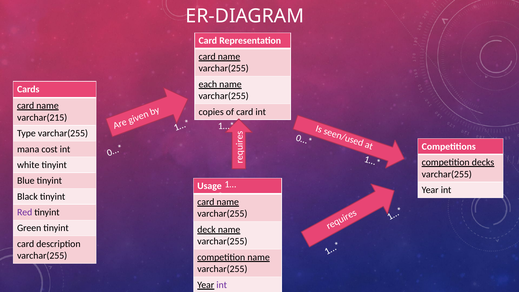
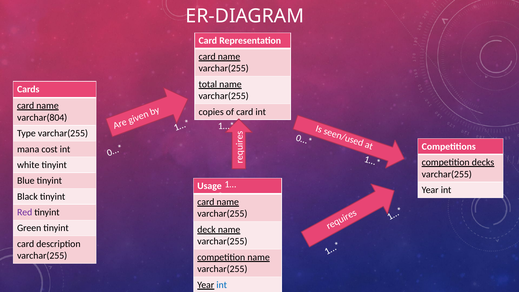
each: each -> total (208, 84)
varchar(215: varchar(215 -> varchar(804 (42, 118)
int colour: purple -> blue (222, 285)
